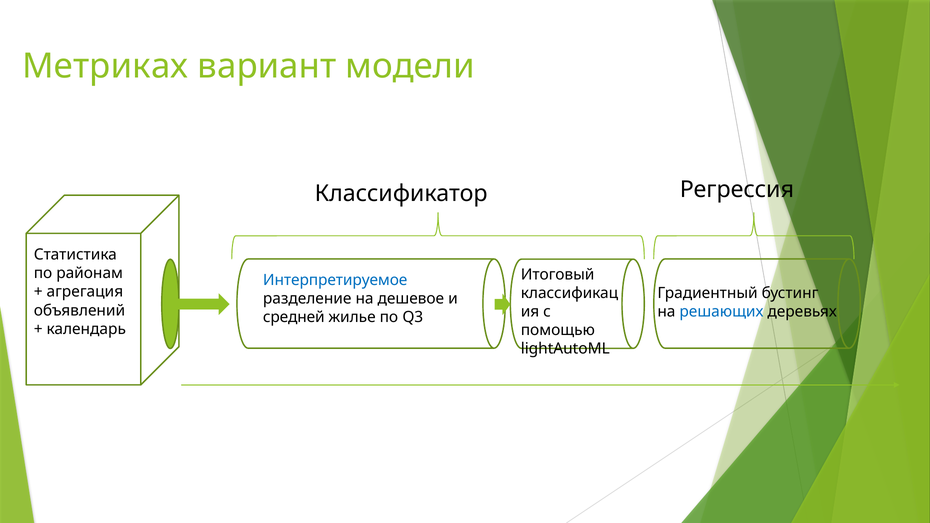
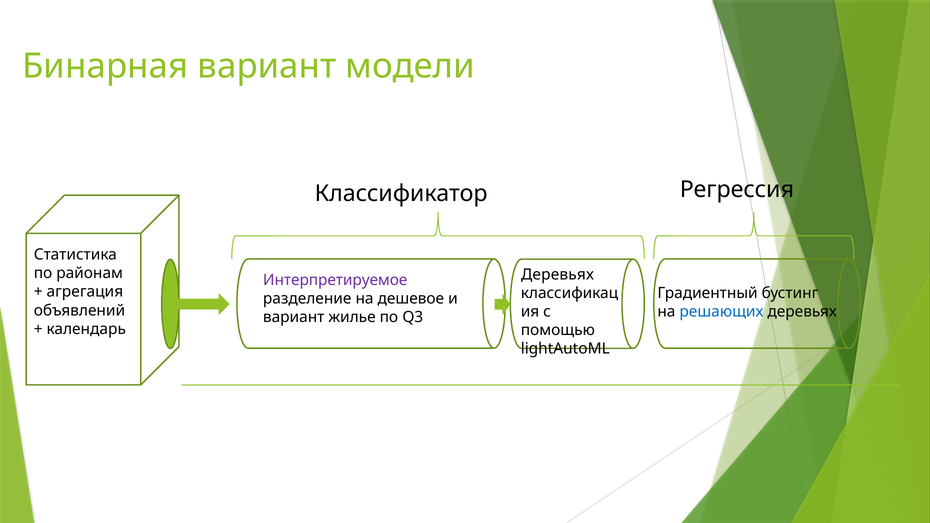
Метриках: Метриках -> Бинарная (105, 66)
Итоговый: Итоговый -> Деревьях (557, 275)
Интерпретируемое colour: blue -> purple (335, 280)
средней: средней -> вариант (294, 317)
